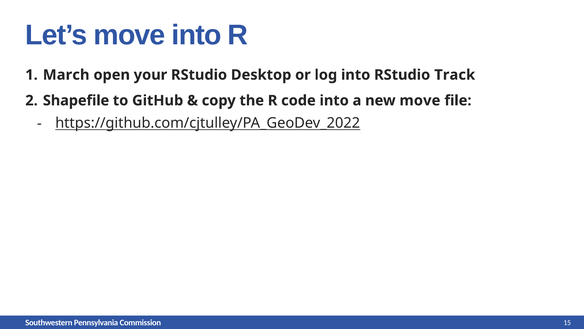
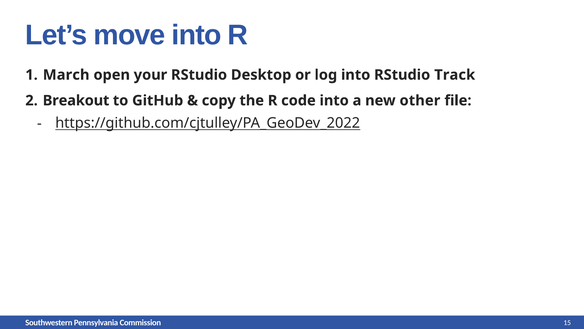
Shapefile: Shapefile -> Breakout (76, 100)
new move: move -> other (420, 100)
